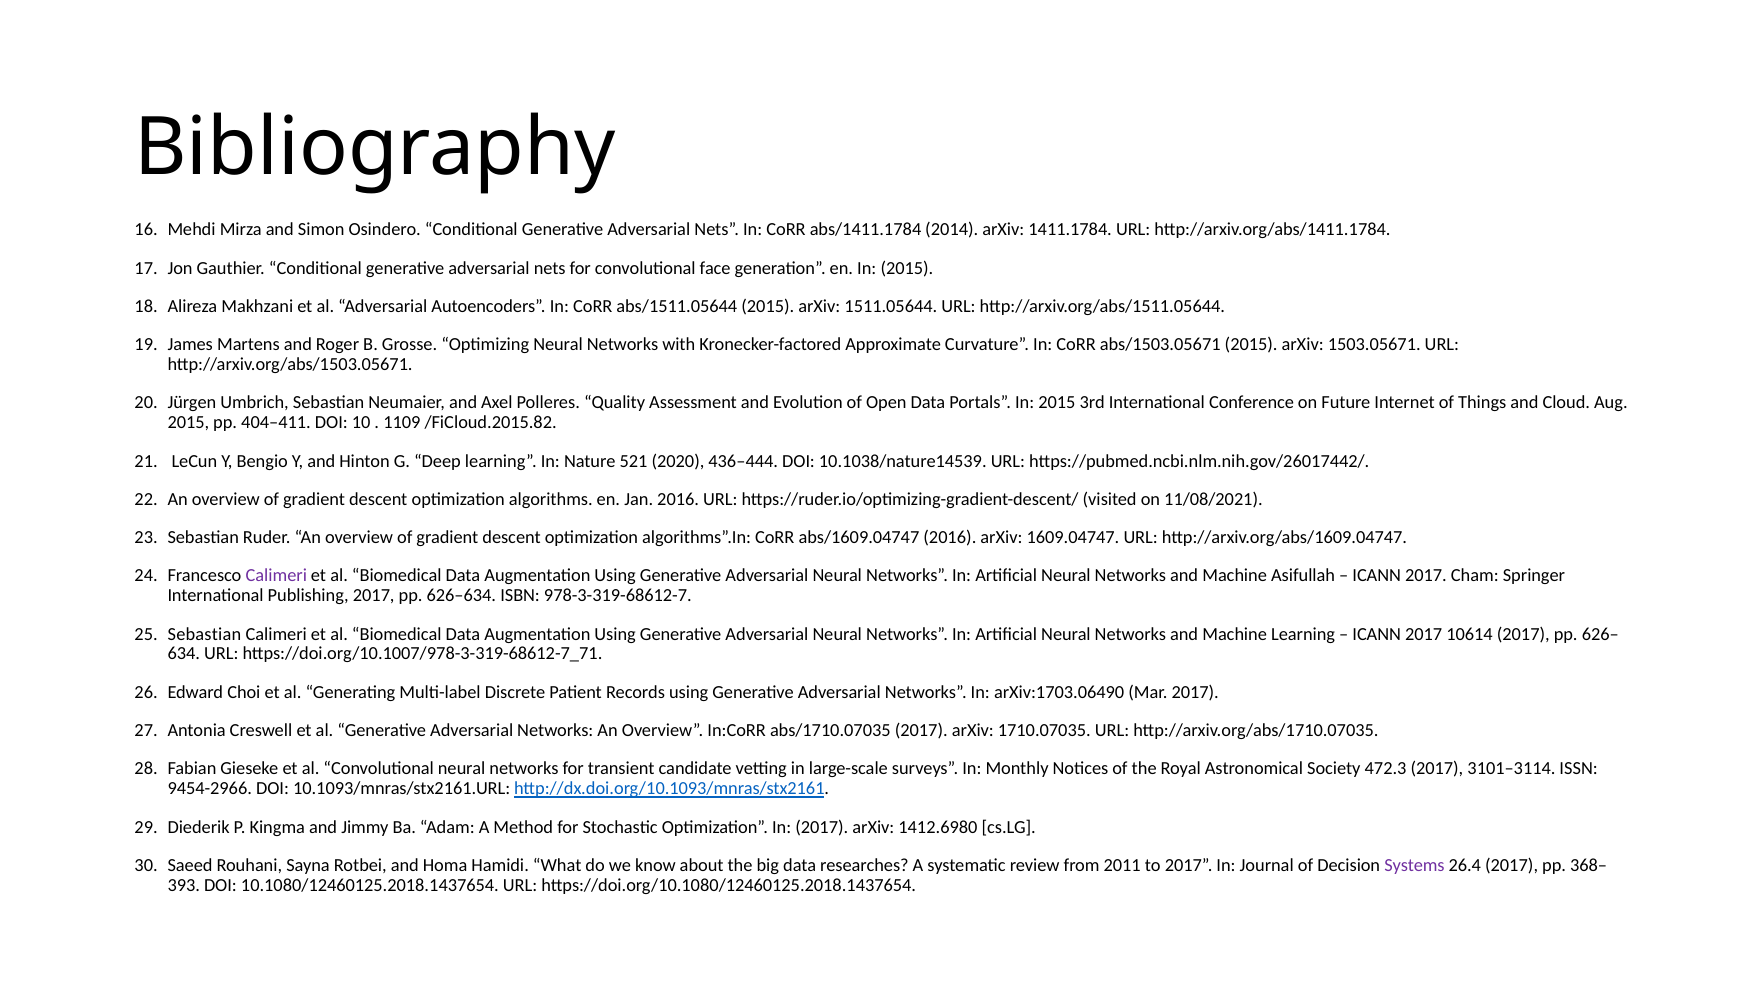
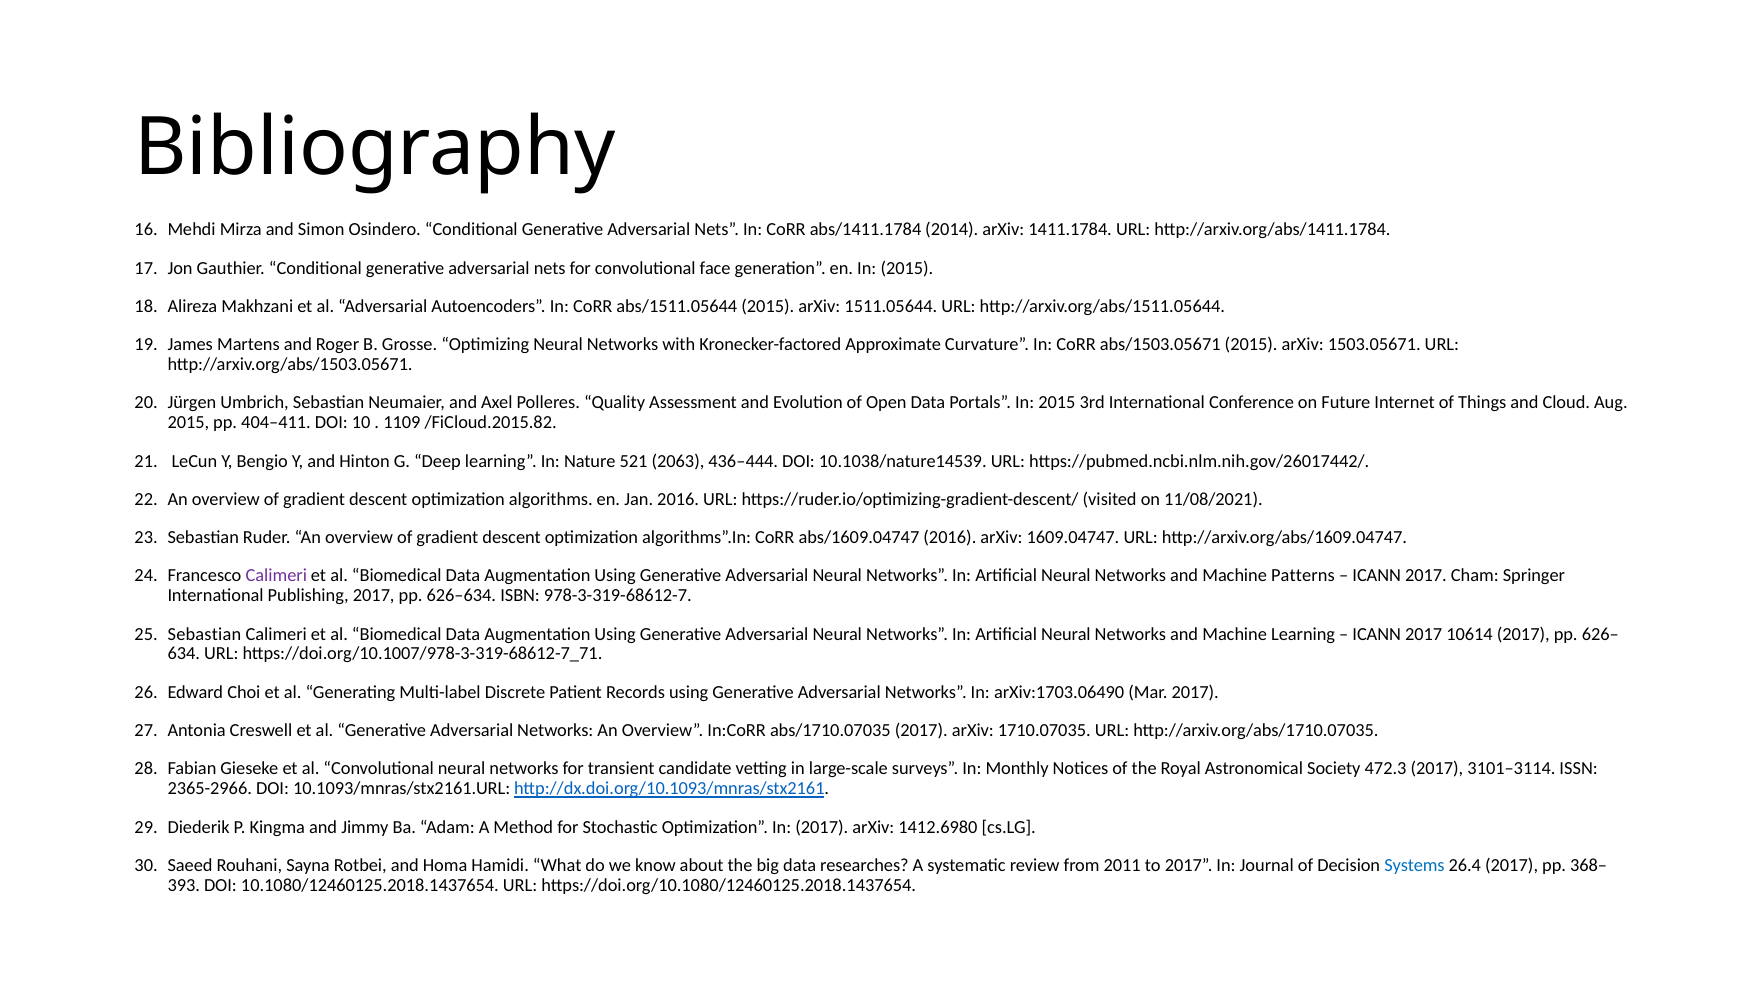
2020: 2020 -> 2063 (678, 461)
Asifullah: Asifullah -> Patterns (1303, 576)
9454-2966: 9454-2966 -> 2365-2966 (210, 789)
Systems colour: purple -> blue (1414, 866)
